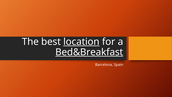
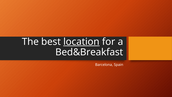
Bed&Breakfast underline: present -> none (89, 52)
